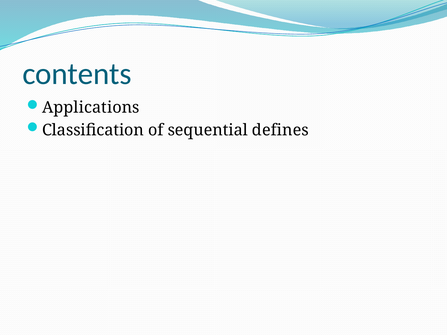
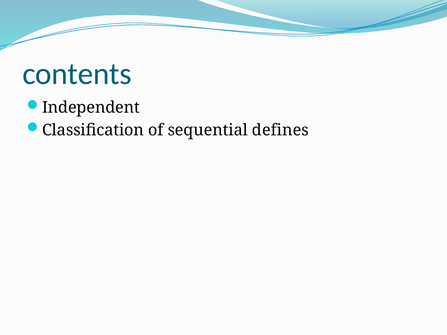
Applications: Applications -> Independent (91, 108)
